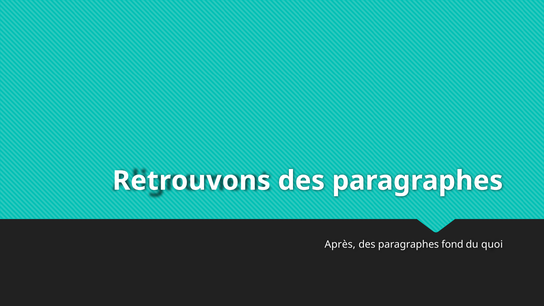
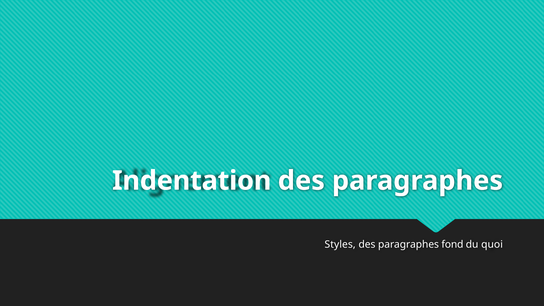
Retrouvons: Retrouvons -> Indentation (192, 181)
Après: Après -> Styles (340, 245)
